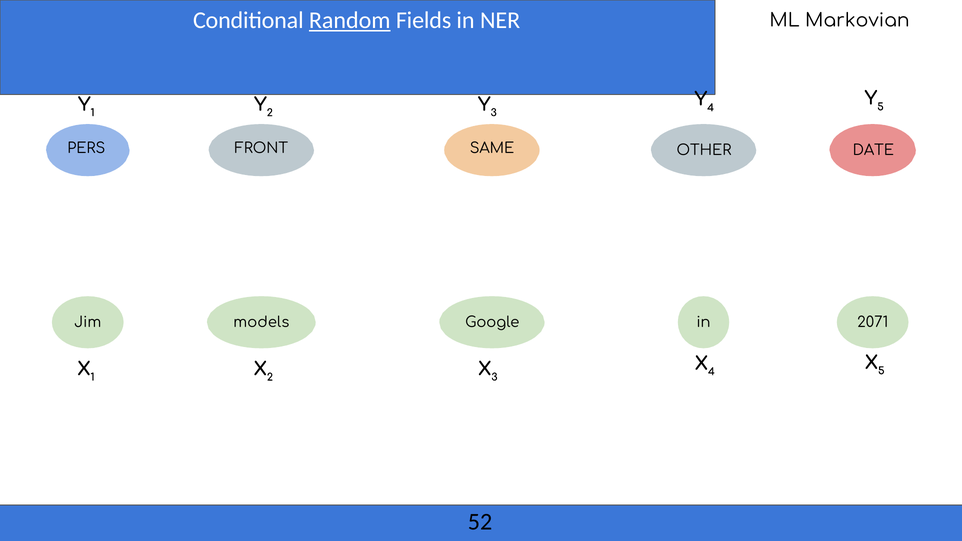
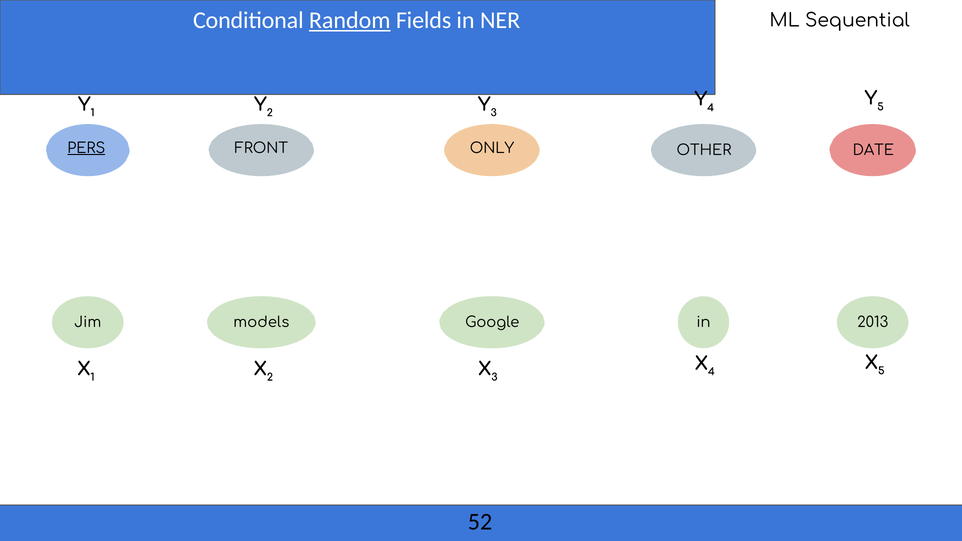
Markovian: Markovian -> Sequential (857, 21)
PERS underline: none -> present (86, 148)
SAME: SAME -> ONLY (492, 148)
2071: 2071 -> 2013 (873, 323)
